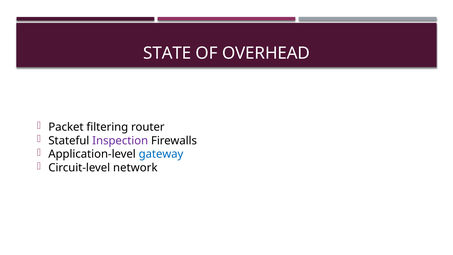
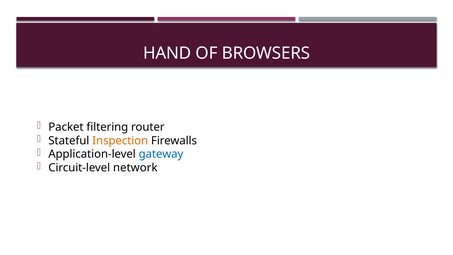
STATE: STATE -> HAND (167, 53)
OVERHEAD: OVERHEAD -> BROWSERS (266, 53)
Inspection colour: purple -> orange (120, 141)
